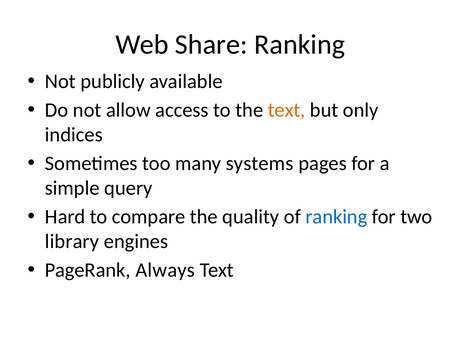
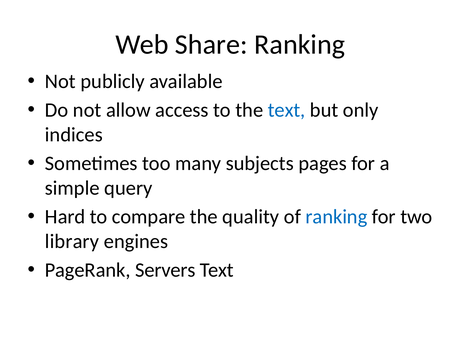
text colour: orange -> blue (287, 110)
systems: systems -> subjects (260, 163)
Always: Always -> Servers (165, 270)
